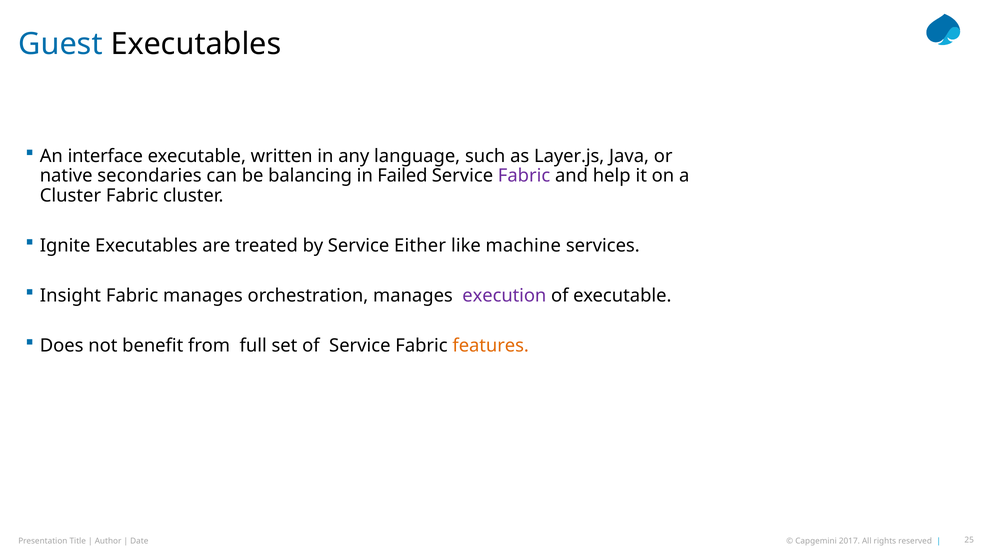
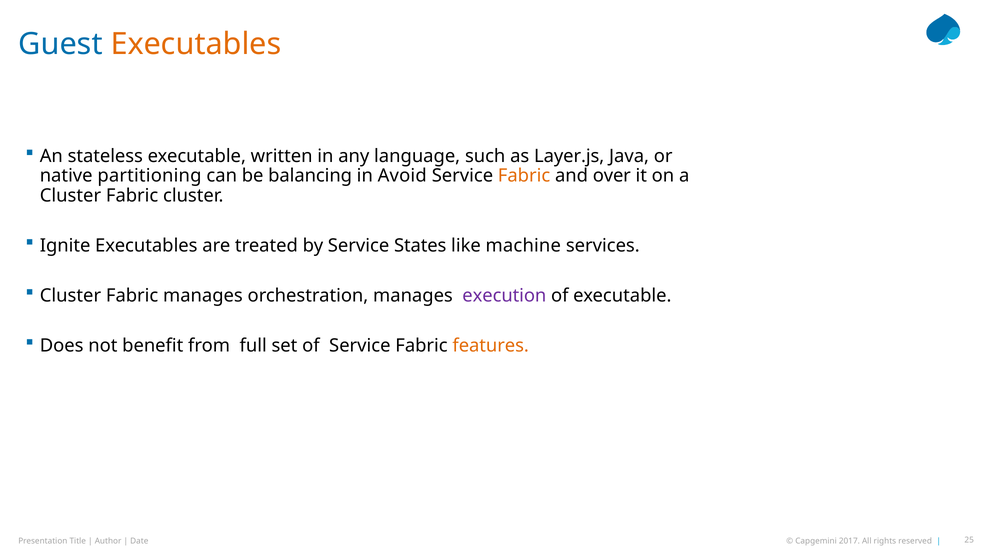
Executables colour: black -> orange (196, 44)
interface: interface -> stateless (105, 156)
secondaries: secondaries -> partitioning (149, 176)
Failed: Failed -> Avoid (402, 176)
Fabric colour: purple -> orange (524, 176)
help: help -> over (612, 176)
Either: Either -> States (420, 246)
Insight: Insight -> Cluster (70, 296)
